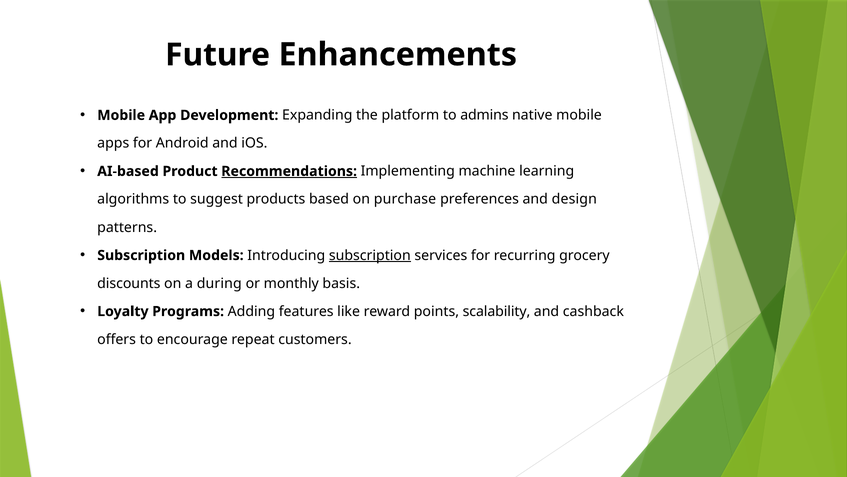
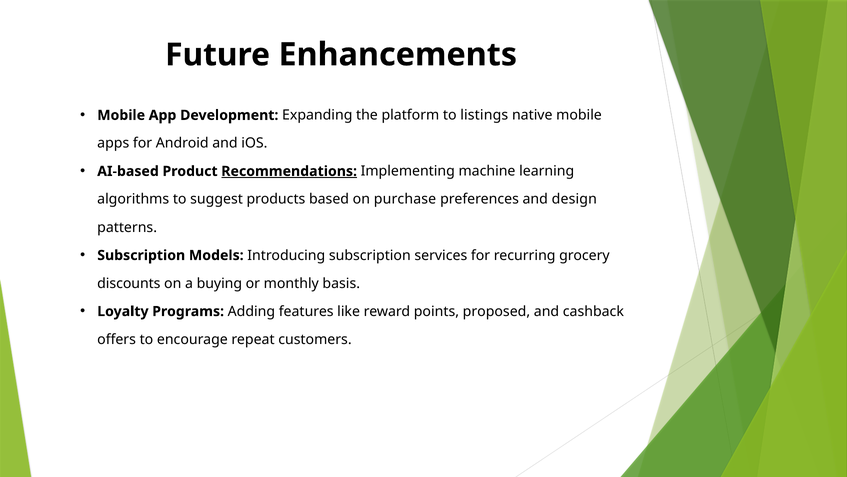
admins: admins -> listings (484, 115)
subscription underline: present -> none (370, 255)
during: during -> buying (219, 283)
scalability: scalability -> proposed (496, 311)
